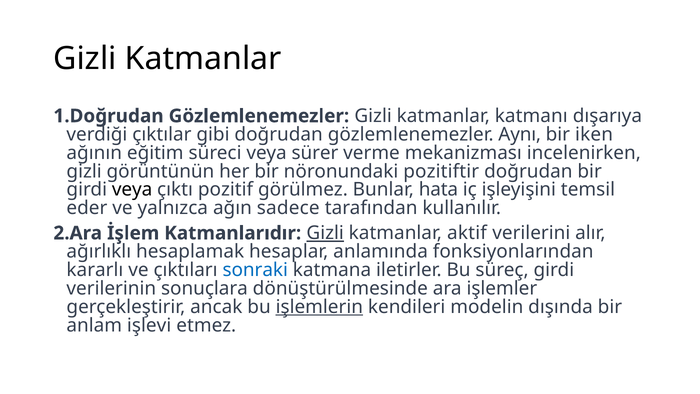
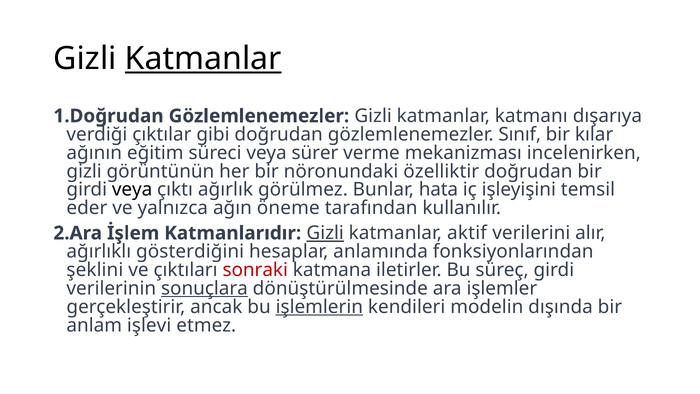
Katmanlar underline: none -> present (203, 59)
Aynı: Aynı -> Sınıf (520, 134)
iken: iken -> kılar (594, 134)
pozitiftir: pozitiftir -> özelliktir (441, 171)
pozitif: pozitif -> ağırlık (225, 190)
sadece: sadece -> öneme (288, 208)
hesaplamak: hesaplamak -> gösterdiğini (190, 251)
kararlı: kararlı -> şeklini (95, 270)
sonraki colour: blue -> red (255, 270)
sonuçlara underline: none -> present (204, 288)
